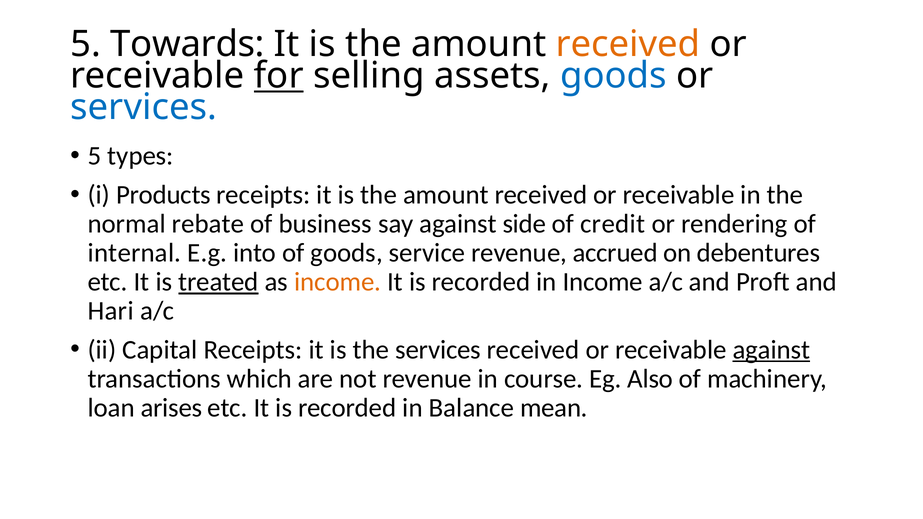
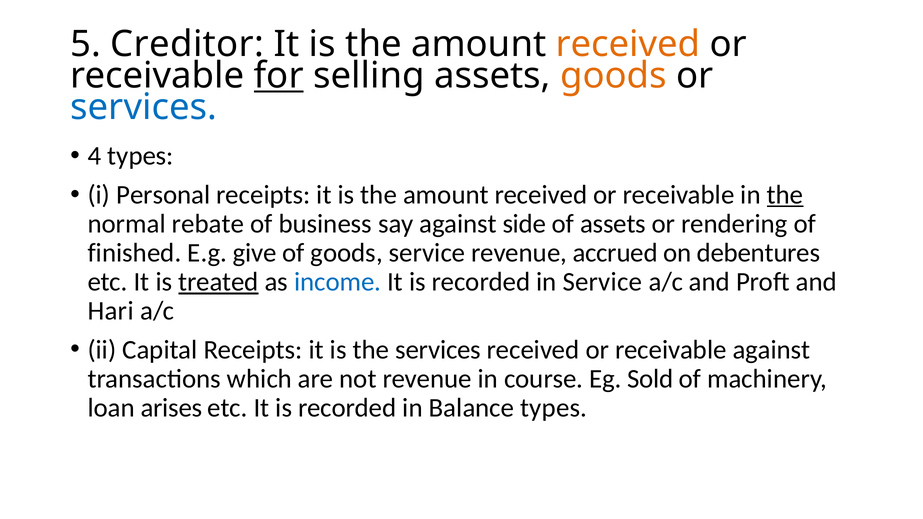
Towards: Towards -> Creditor (187, 44)
goods colour: blue -> orange (614, 76)
5: 5 -> 4 (94, 156)
Products: Products -> Personal (163, 195)
the underline: none -> present (785, 195)
of credit: credit -> assets (613, 224)
internal: internal -> finished (135, 253)
into: into -> give (255, 253)
income colour: orange -> blue (338, 282)
in Income: Income -> Service (602, 282)
against underline: present -> none (771, 350)
Also: Also -> Sold (650, 379)
Balance mean: mean -> types (554, 408)
